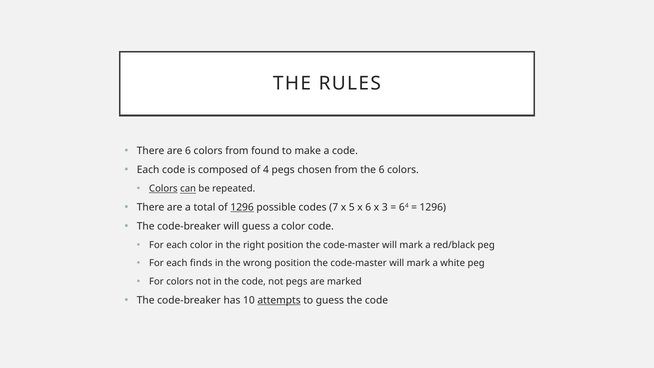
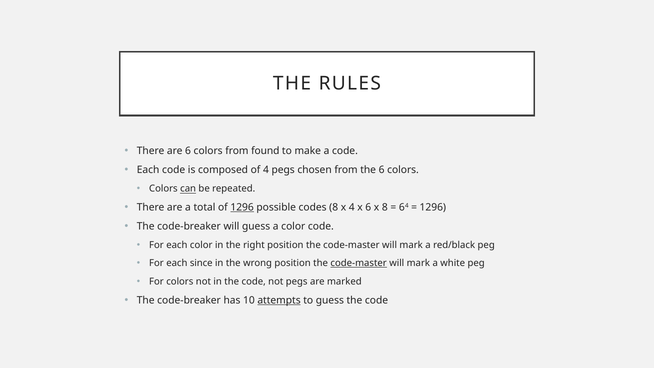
Colors underline: present -> none (163, 189)
codes 7: 7 -> 8 (334, 207)
x 5: 5 -> 4 (352, 207)
x 3: 3 -> 8 (385, 207)
finds: finds -> since (201, 263)
code-master underline: none -> present (359, 263)
